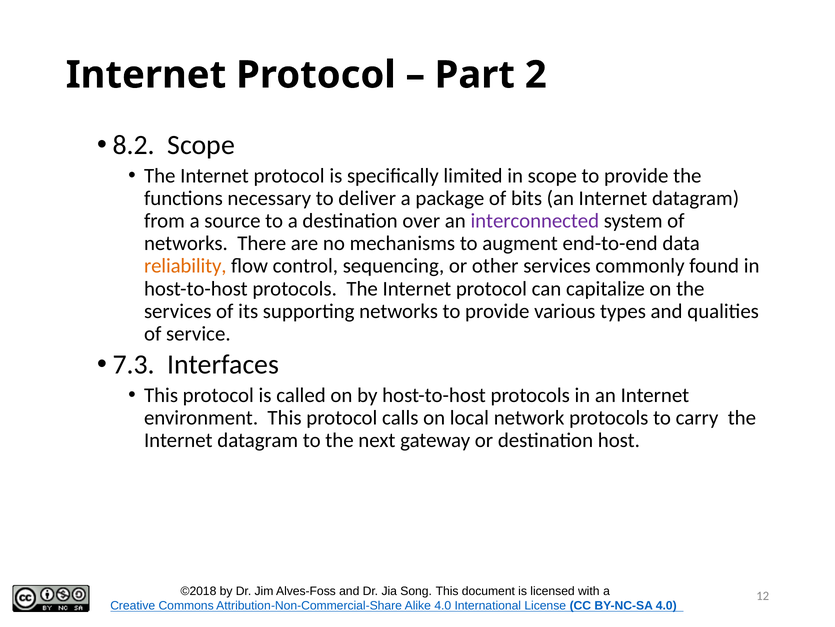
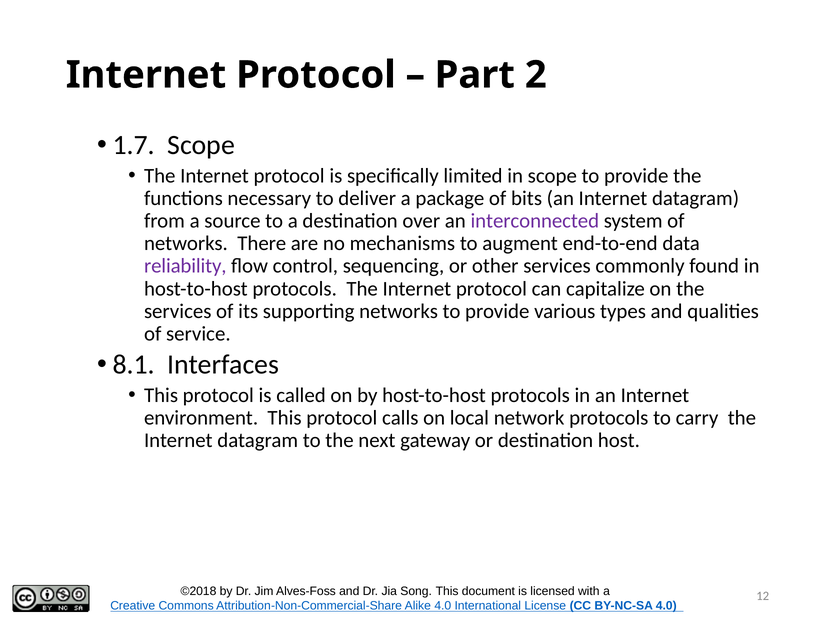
8.2: 8.2 -> 1.7 (134, 145)
reliability colour: orange -> purple (185, 266)
7.3: 7.3 -> 8.1 (134, 364)
